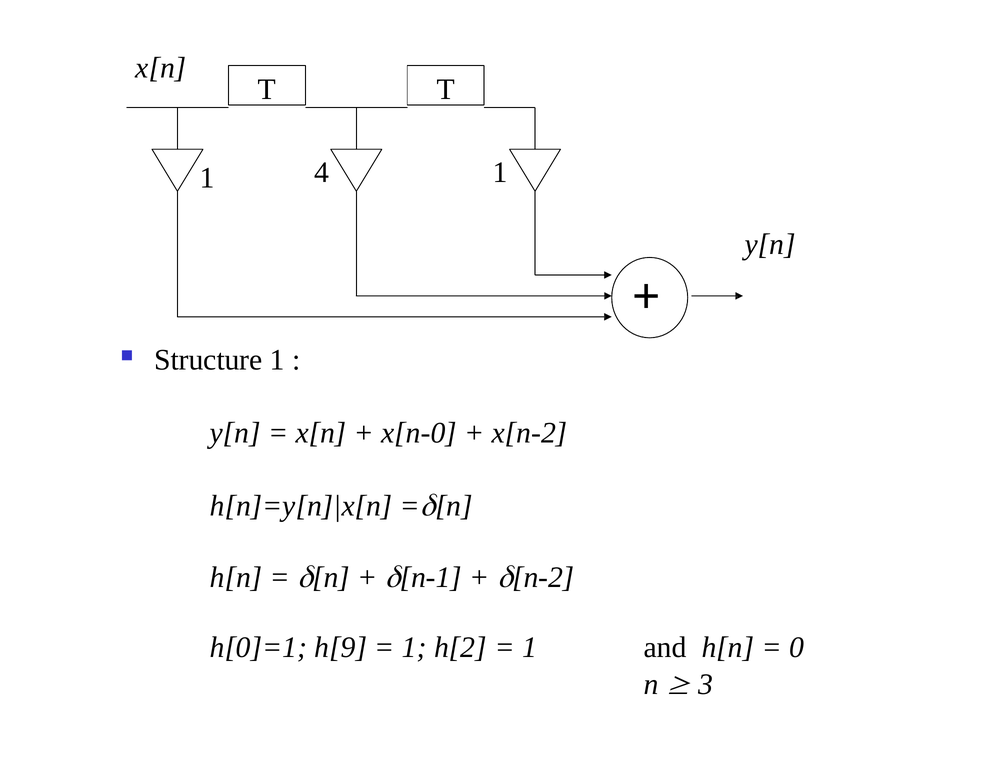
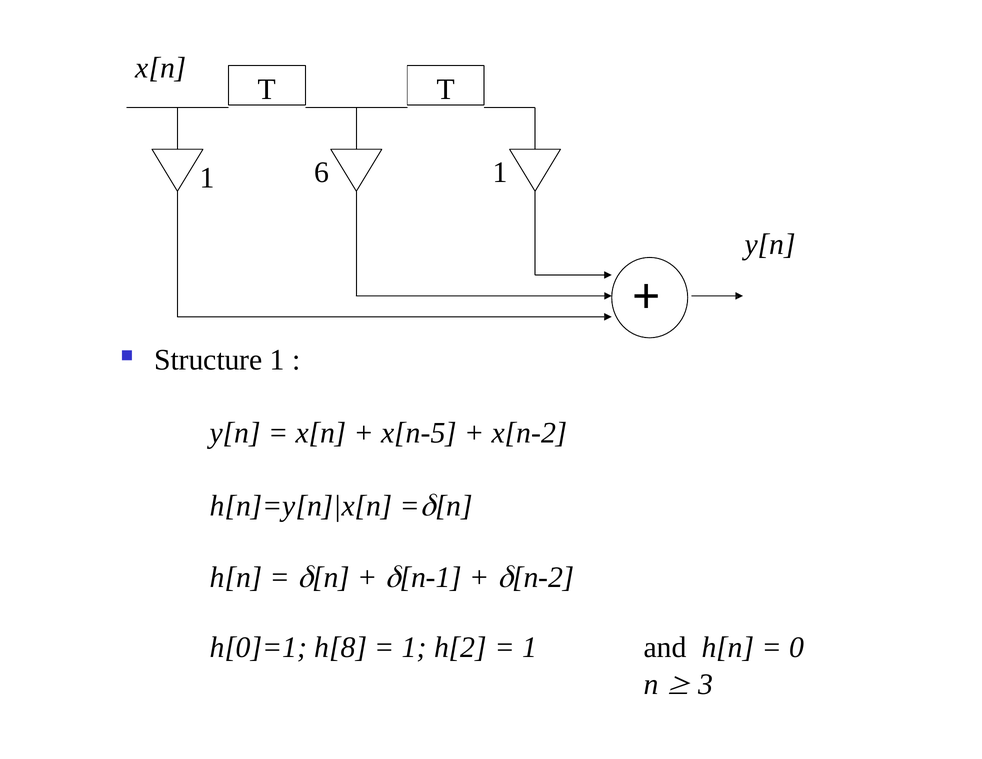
4: 4 -> 6 (322, 173)
x[n-0: x[n-0 -> x[n-5 (419, 433)
h[9: h[9 -> h[8 (341, 647)
